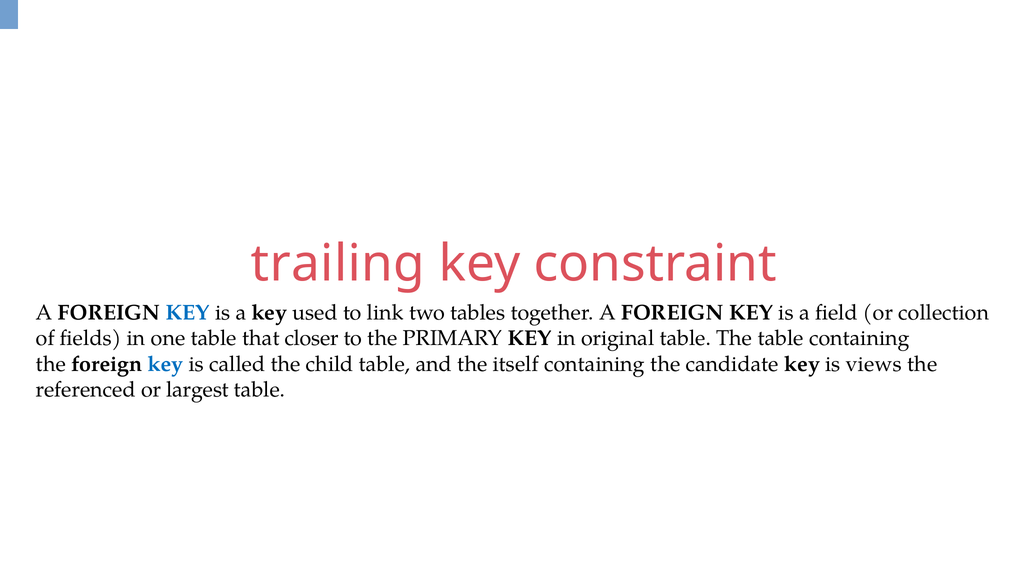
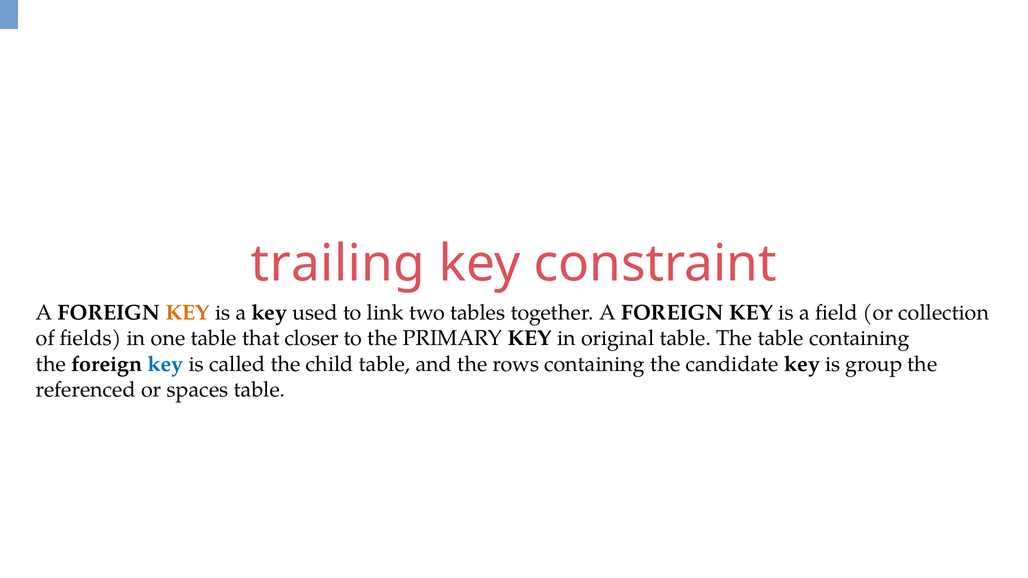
KEY colour: blue -> orange (188, 313)
itself: itself -> rows (516, 364)
views: views -> group (874, 364)
largest: largest -> spaces (198, 390)
